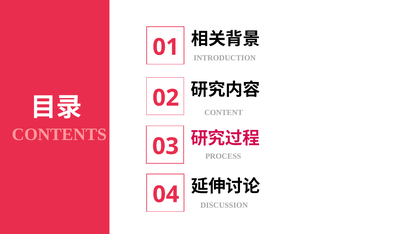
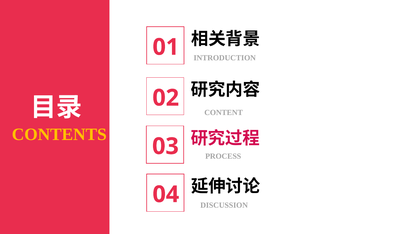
CONTENTS colour: pink -> yellow (59, 134)
